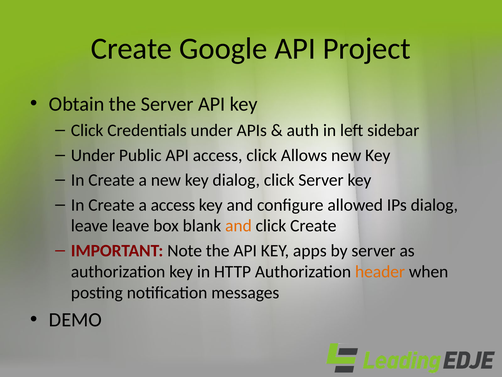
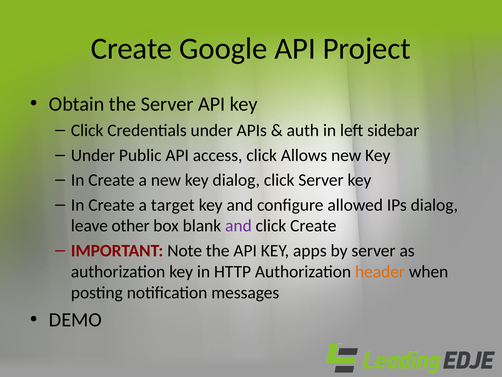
a access: access -> target (173, 205)
leave leave: leave -> other (131, 226)
and colour: orange -> purple (238, 226)
